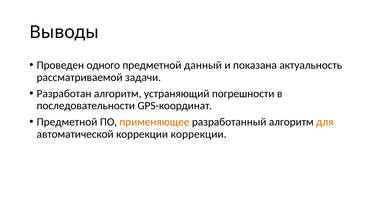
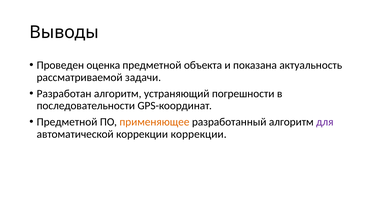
одного: одного -> оценка (103, 65)
данный: данный -> объекта (203, 65)
для colour: orange -> purple (325, 122)
